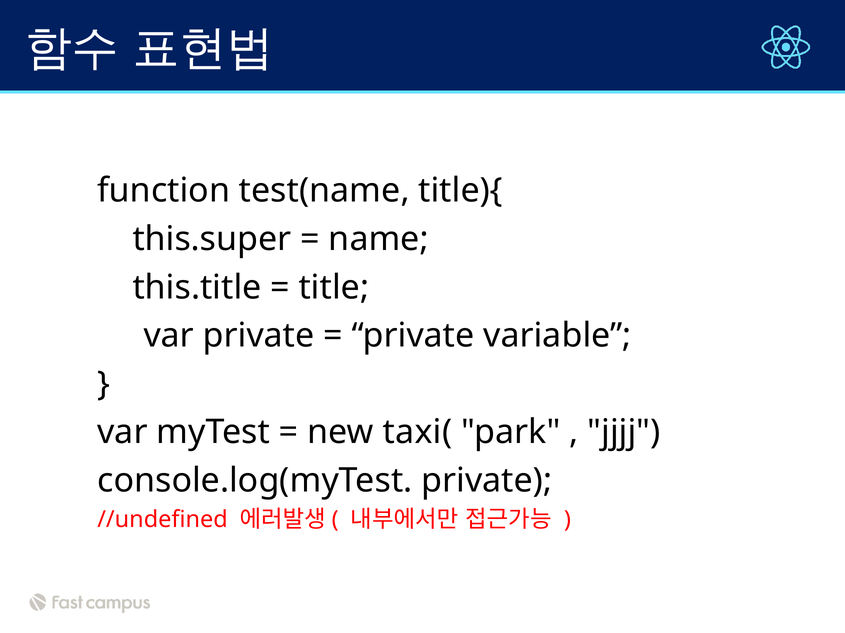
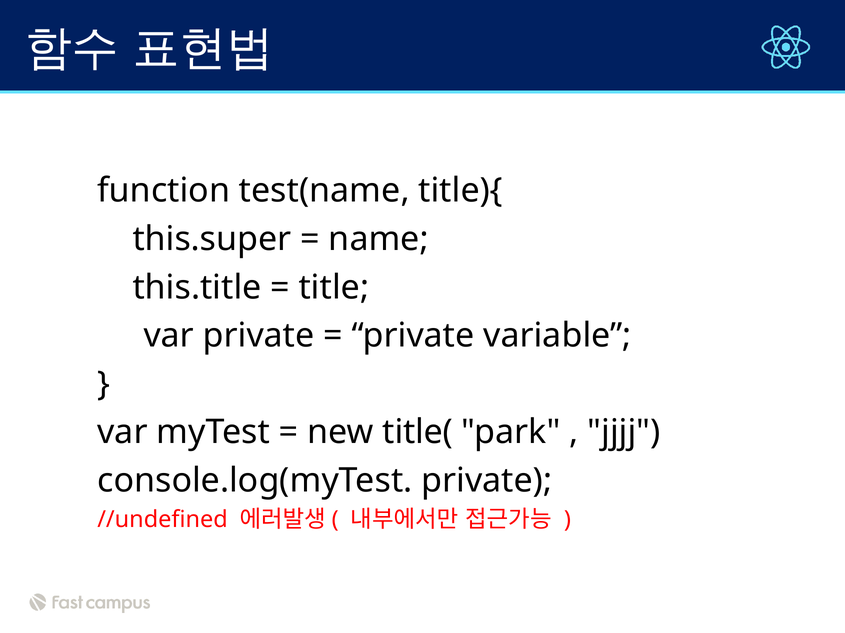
taxi(: taxi( -> title( (418, 433)
